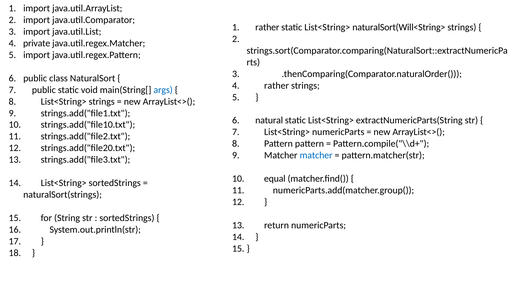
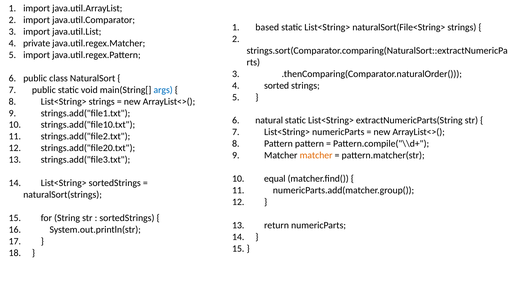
rather: rather -> based (267, 27)
naturalSort(Will<String>: naturalSort(Will<String> -> naturalSort(File<String> (399, 27)
rather: rather -> sorted (277, 85)
matcher colour: blue -> orange (316, 155)
